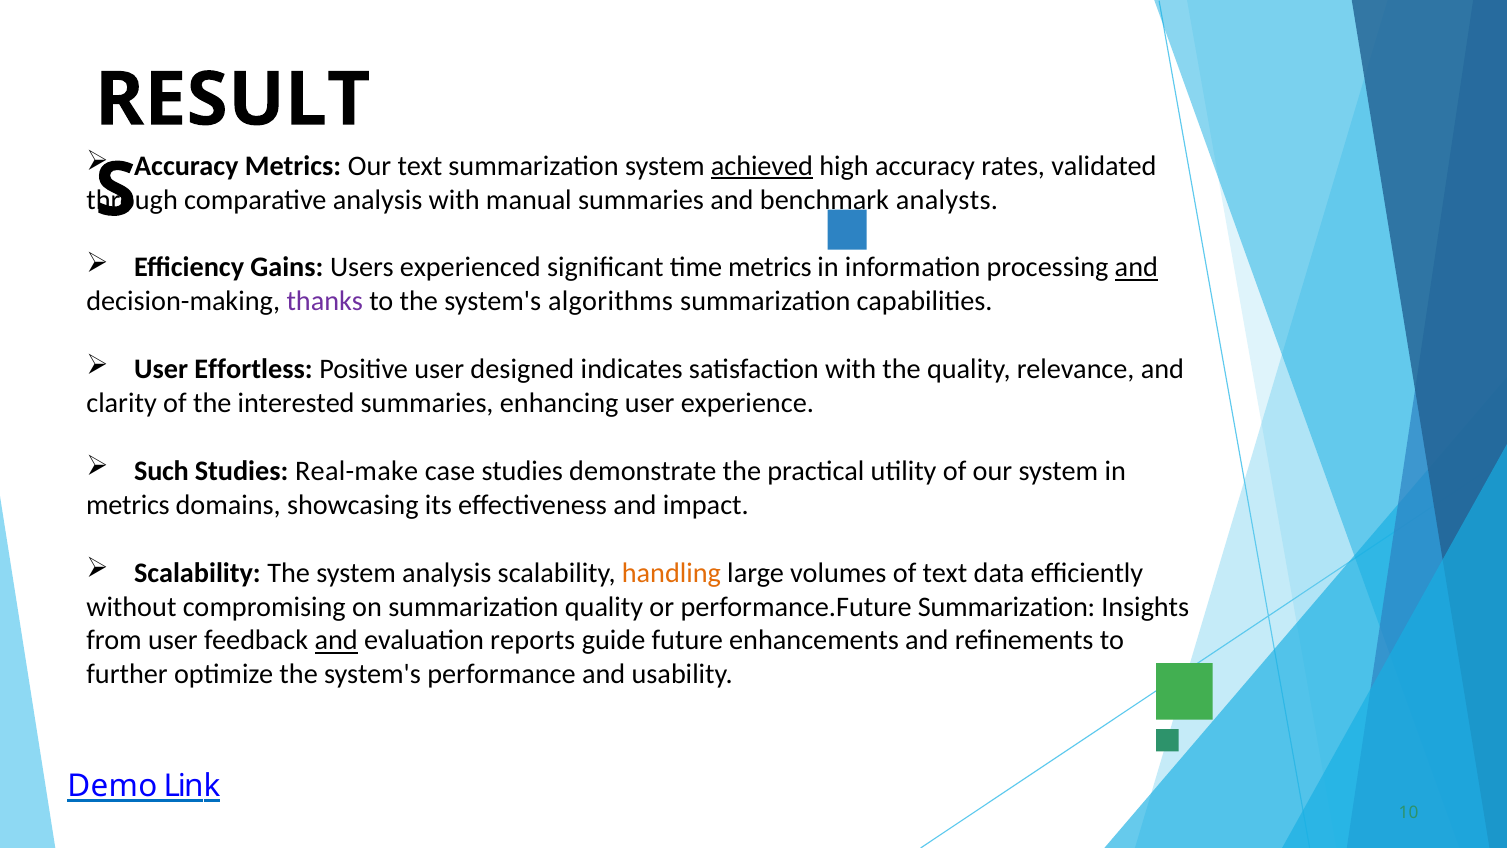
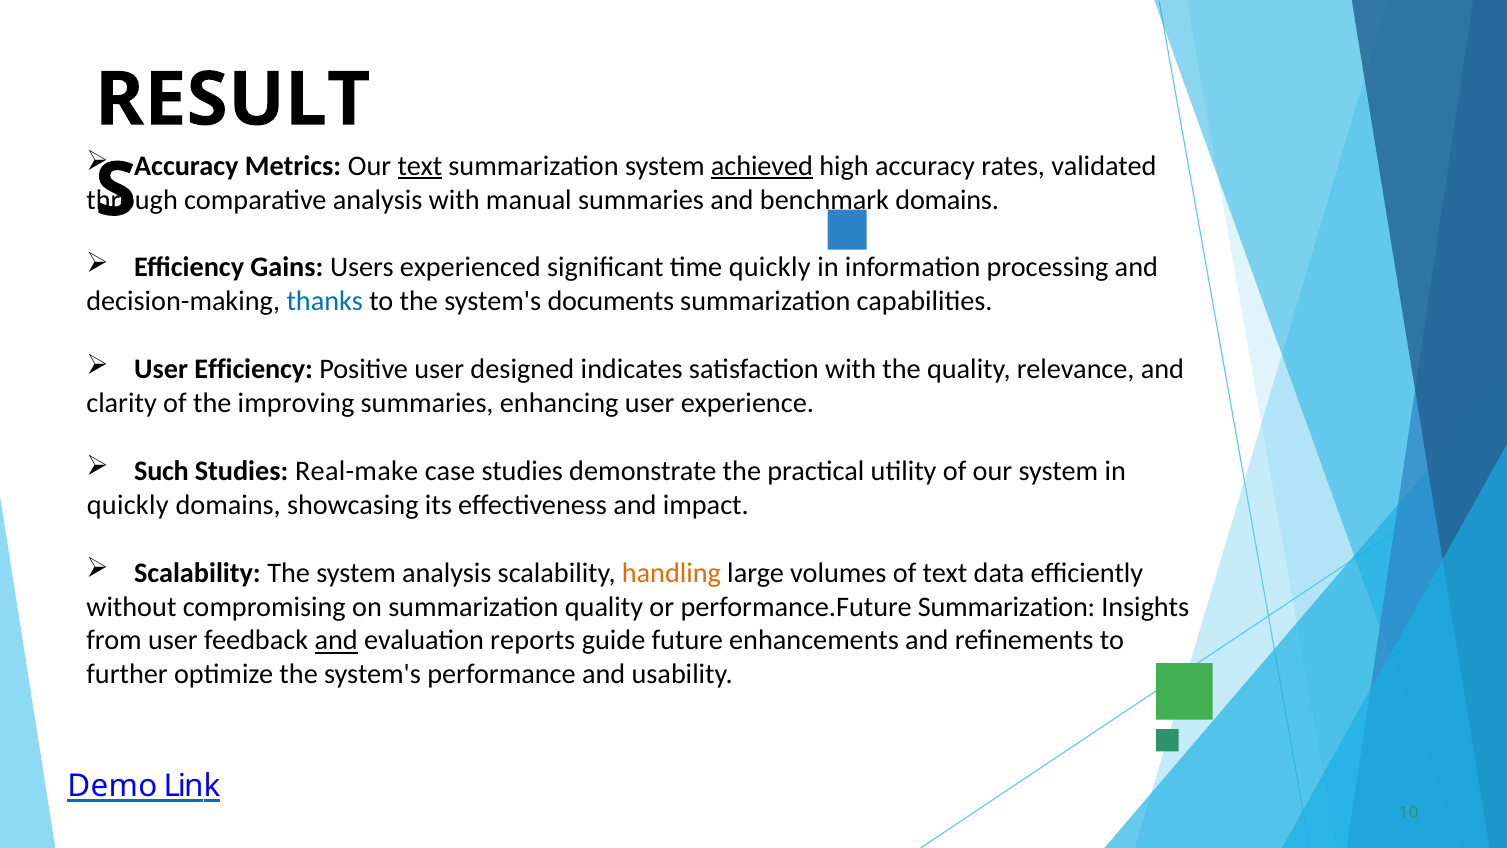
text underline: none -> present (420, 166)
benchmark analysts: analysts -> domains (947, 200)
time metrics: metrics -> quickly (770, 267)
and underline: present -> none (1136, 267)
thanks colour: purple -> blue (325, 301)
algorithms: algorithms -> documents (611, 301)
User Effortless: Effortless -> Efficiency (254, 369)
interested: interested -> improving (296, 403)
metrics: metrics -> quickly (128, 505)
